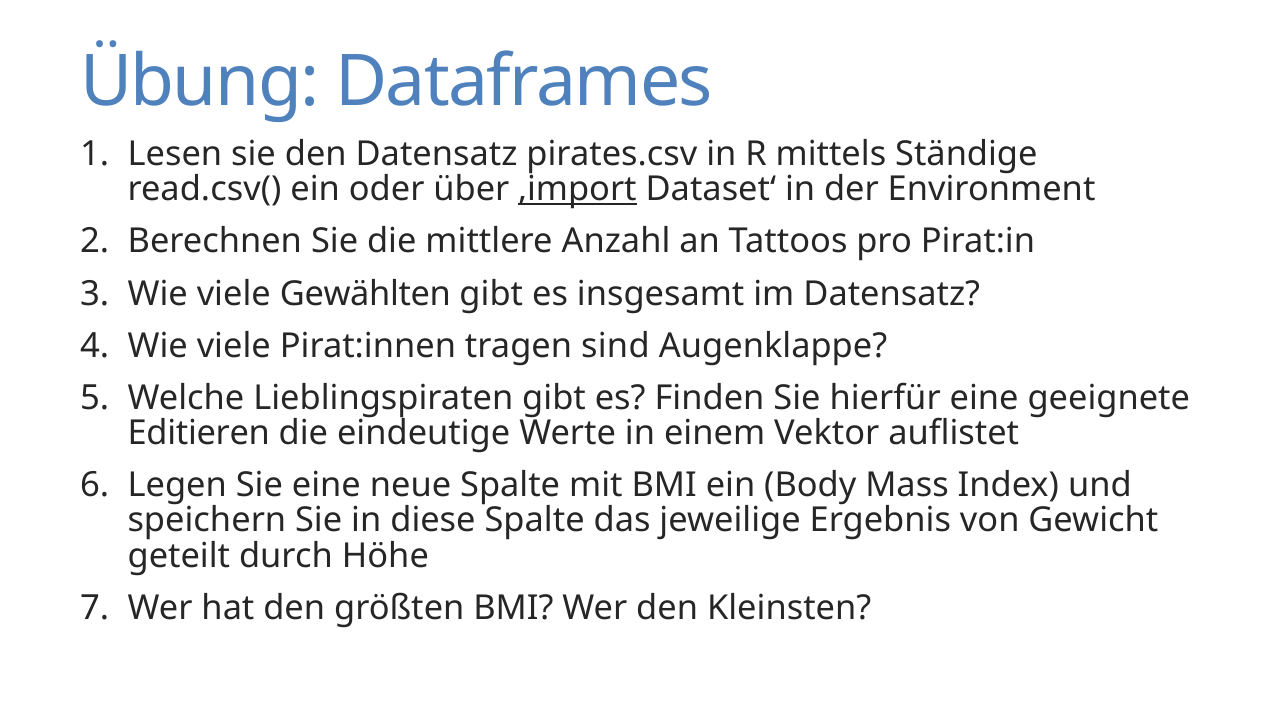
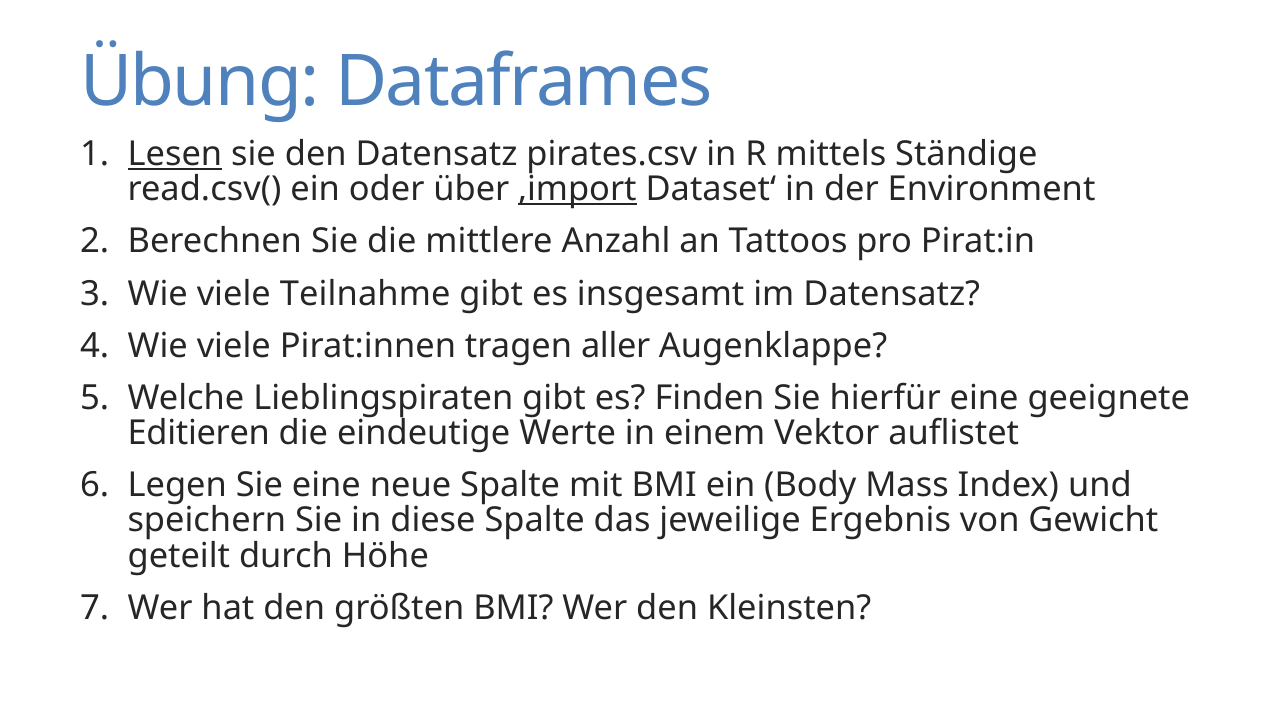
Lesen underline: none -> present (175, 154)
Gewählten: Gewählten -> Teilnahme (365, 294)
sind: sind -> aller (616, 346)
